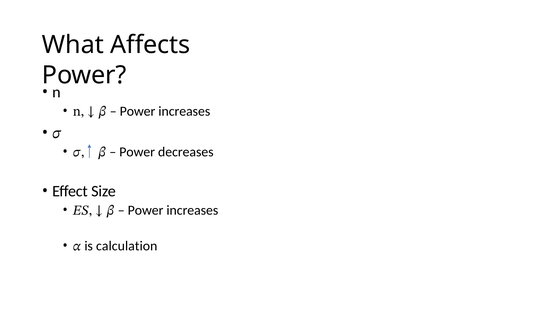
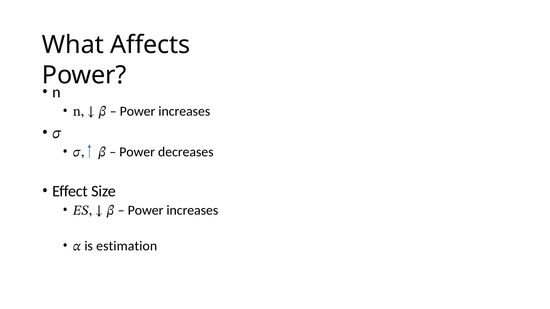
calculation: calculation -> estimation (127, 246)
